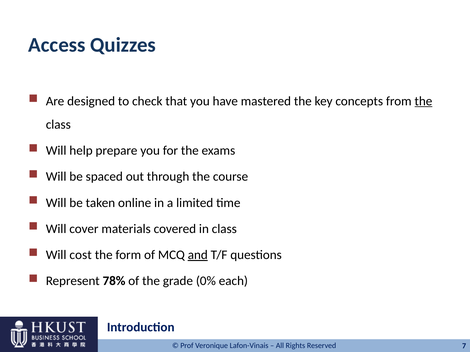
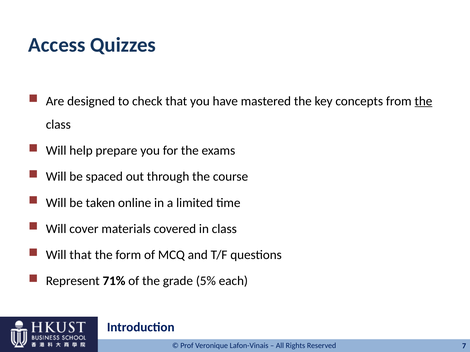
Will cost: cost -> that (81, 255)
and underline: present -> none (198, 255)
78%: 78% -> 71% (114, 281)
0%: 0% -> 5% (206, 281)
